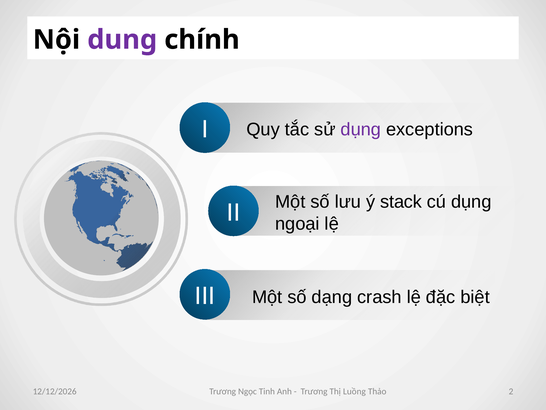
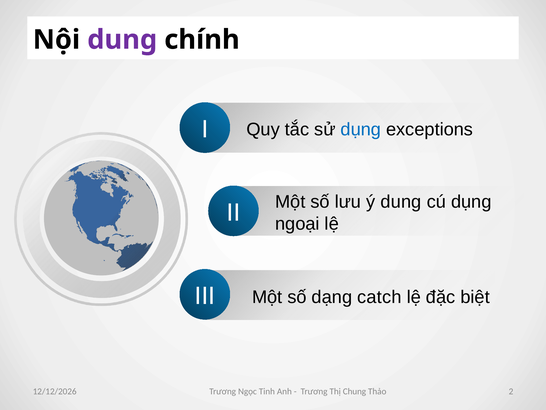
dụng colour: purple -> blue (361, 129)
ý stack: stack -> dung (401, 202)
crash: crash -> catch (379, 297)
Luồng: Luồng -> Chung (354, 391)
